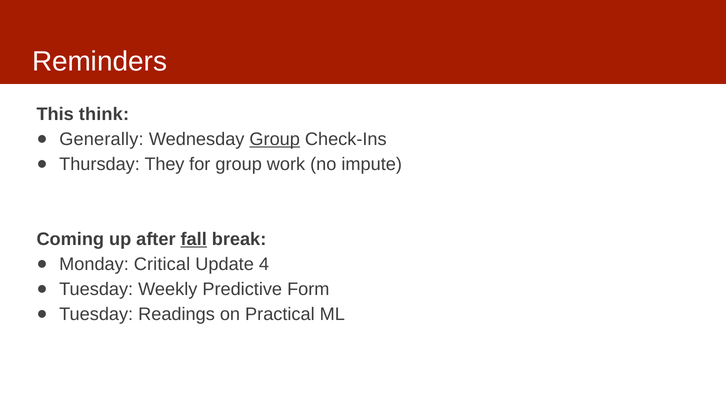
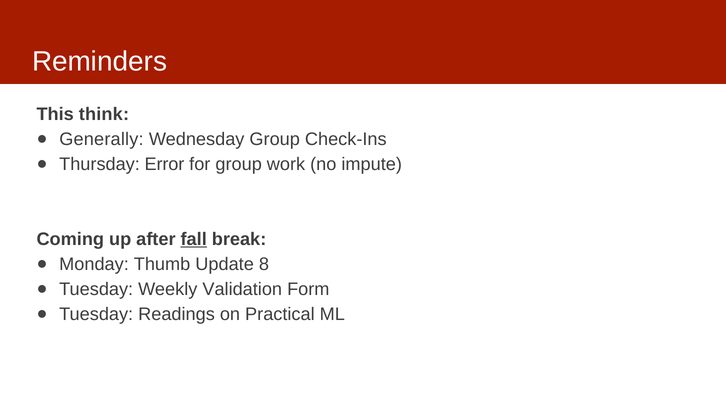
Group underline: present -> none (275, 139)
They: They -> Error (164, 164)
Critical: Critical -> Thumb (162, 264)
4: 4 -> 8 (264, 264)
Predictive: Predictive -> Validation (242, 289)
